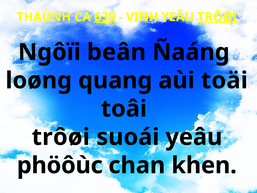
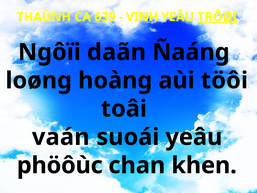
639 underline: present -> none (105, 17)
beân: beân -> daãn (116, 52)
quang: quang -> hoàng (115, 80)
toäi: toäi -> töôi (224, 80)
trôøi: trôøi -> vaán (61, 137)
